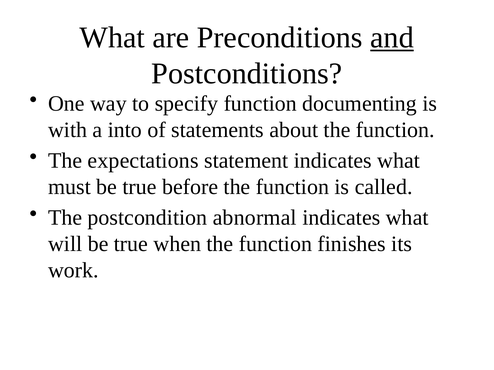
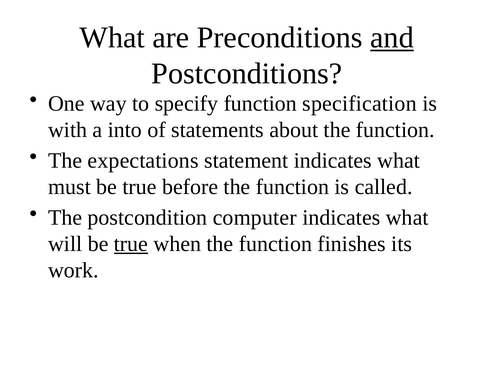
documenting: documenting -> specification (360, 104)
abnormal: abnormal -> computer (255, 218)
true underline: none -> present (131, 244)
